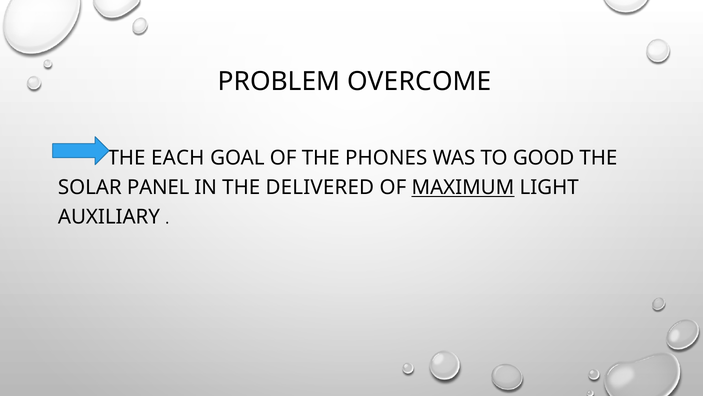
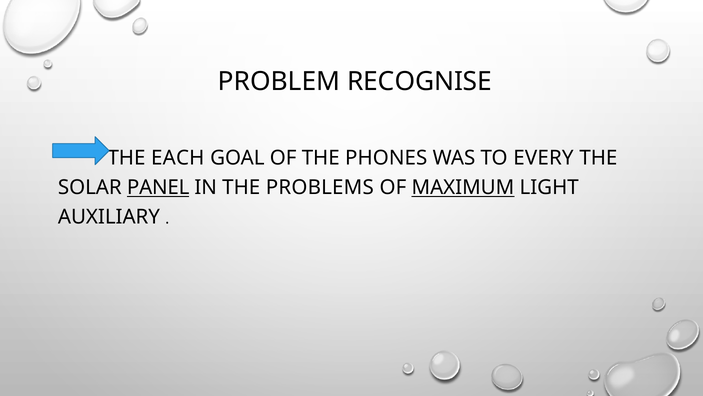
OVERCOME: OVERCOME -> RECOGNISE (419, 81)
GOOD: GOOD -> EVERY (543, 158)
PANEL underline: none -> present (158, 187)
DELIVERED: DELIVERED -> PROBLEMS (320, 187)
